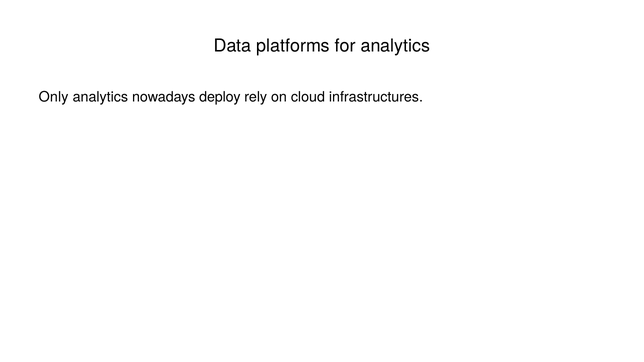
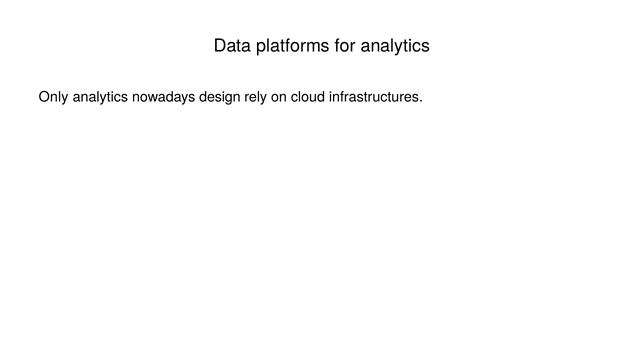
deploy: deploy -> design (220, 97)
